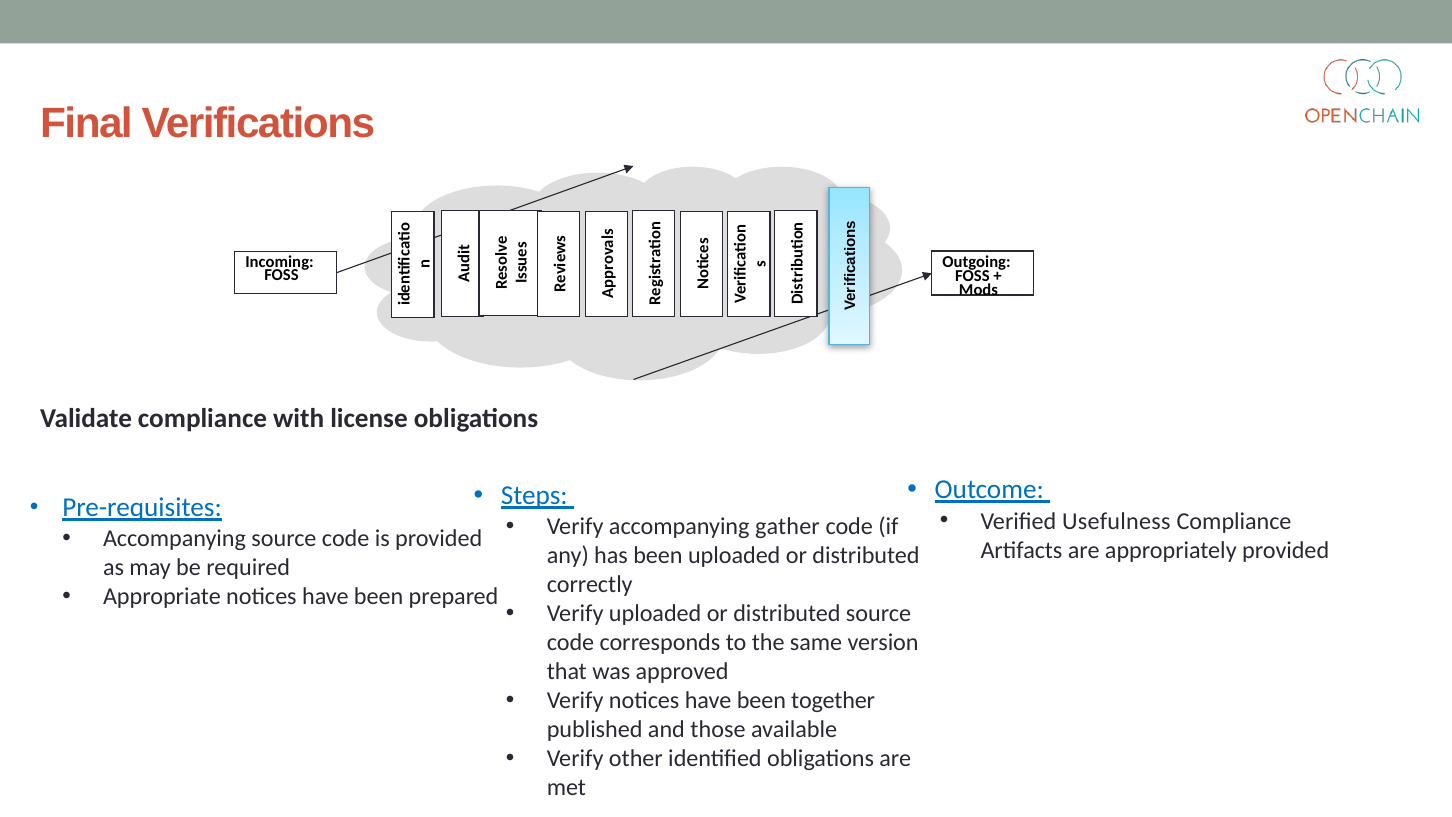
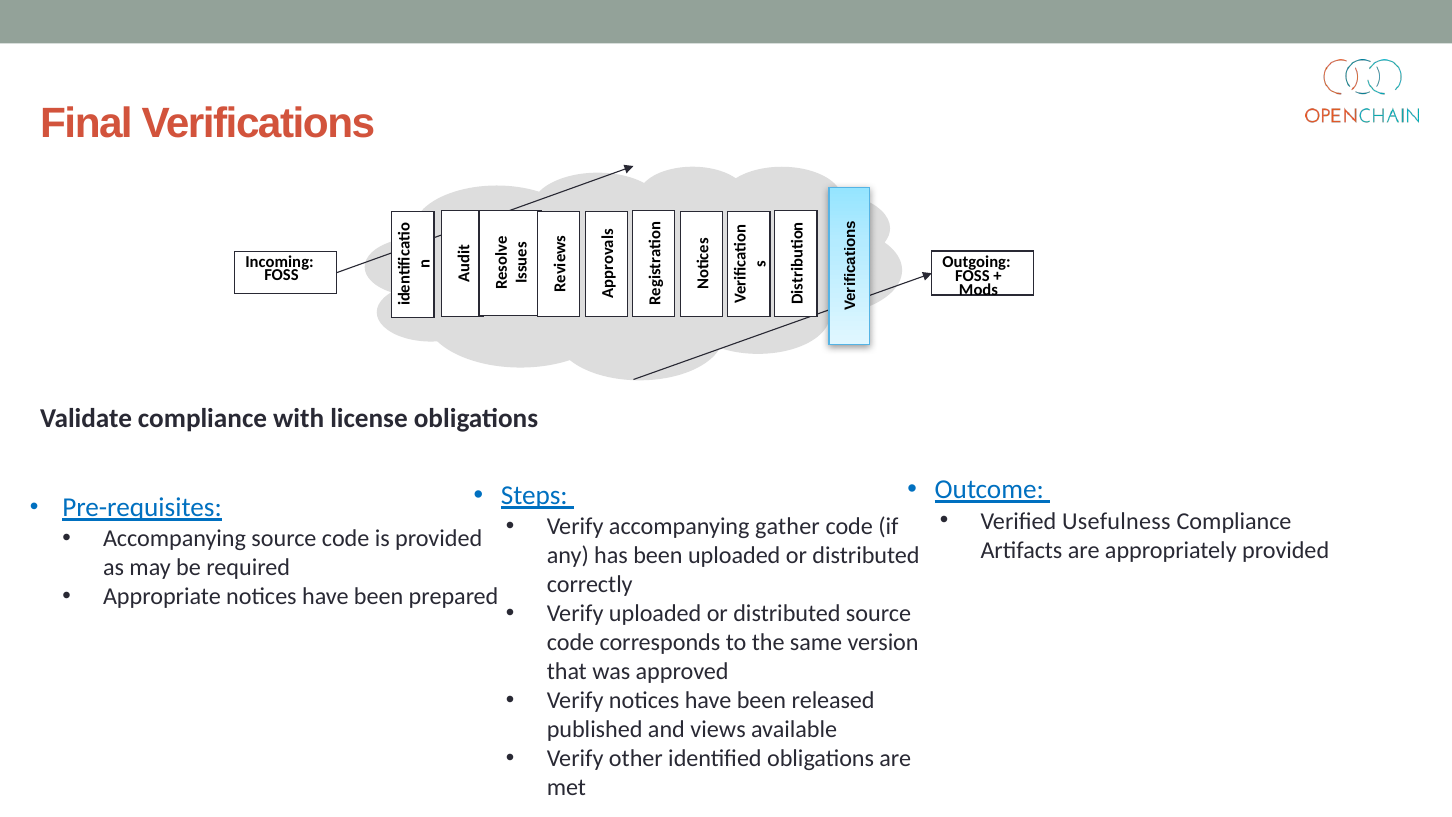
together: together -> released (833, 700)
those: those -> views (718, 729)
